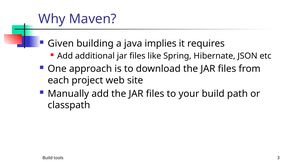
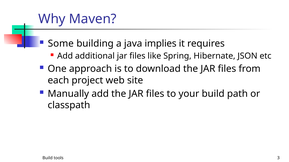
Given: Given -> Some (61, 44)
